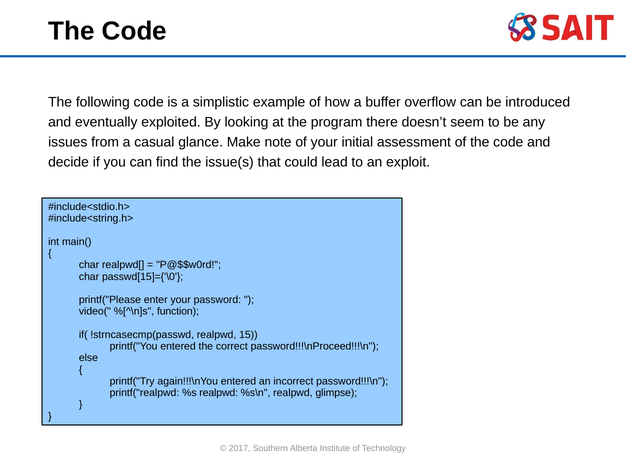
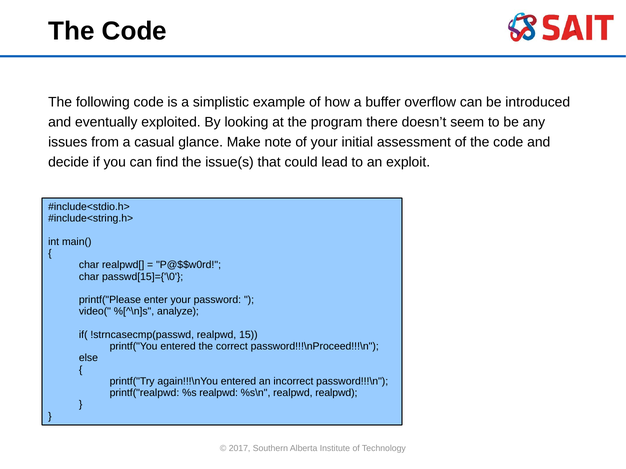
function: function -> analyze (178, 312)
realpwd glimpse: glimpse -> realpwd (336, 393)
